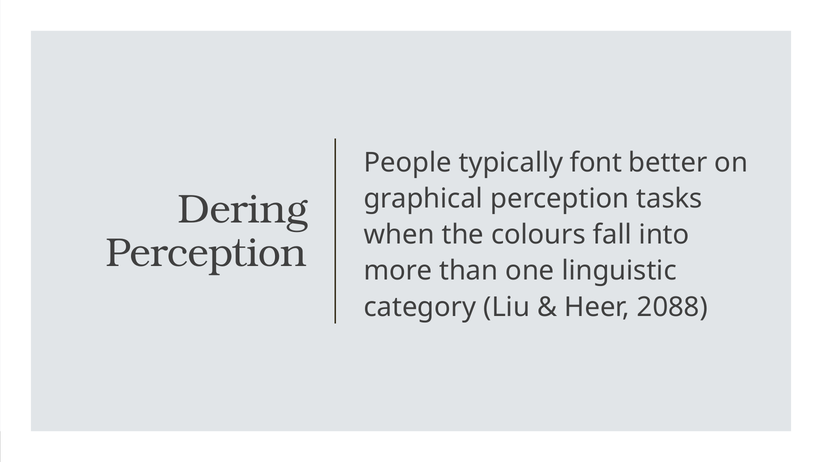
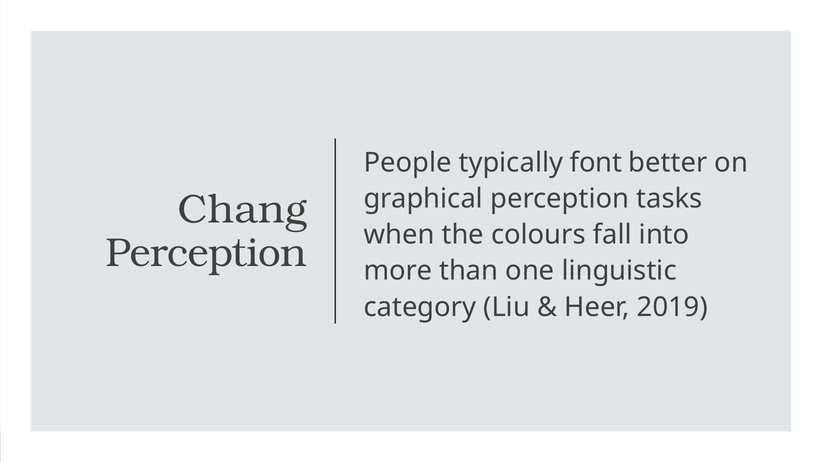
Dering: Dering -> Chang (242, 209)
2088: 2088 -> 2019 (672, 307)
